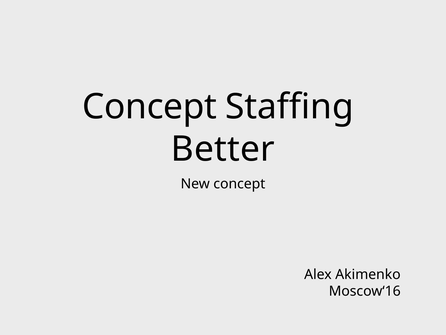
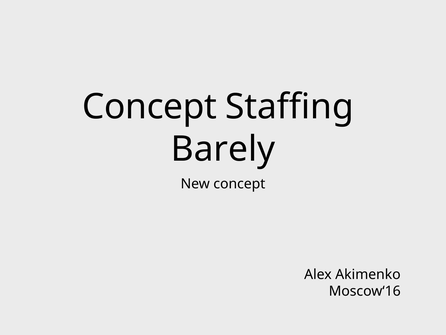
Better: Better -> Barely (223, 149)
